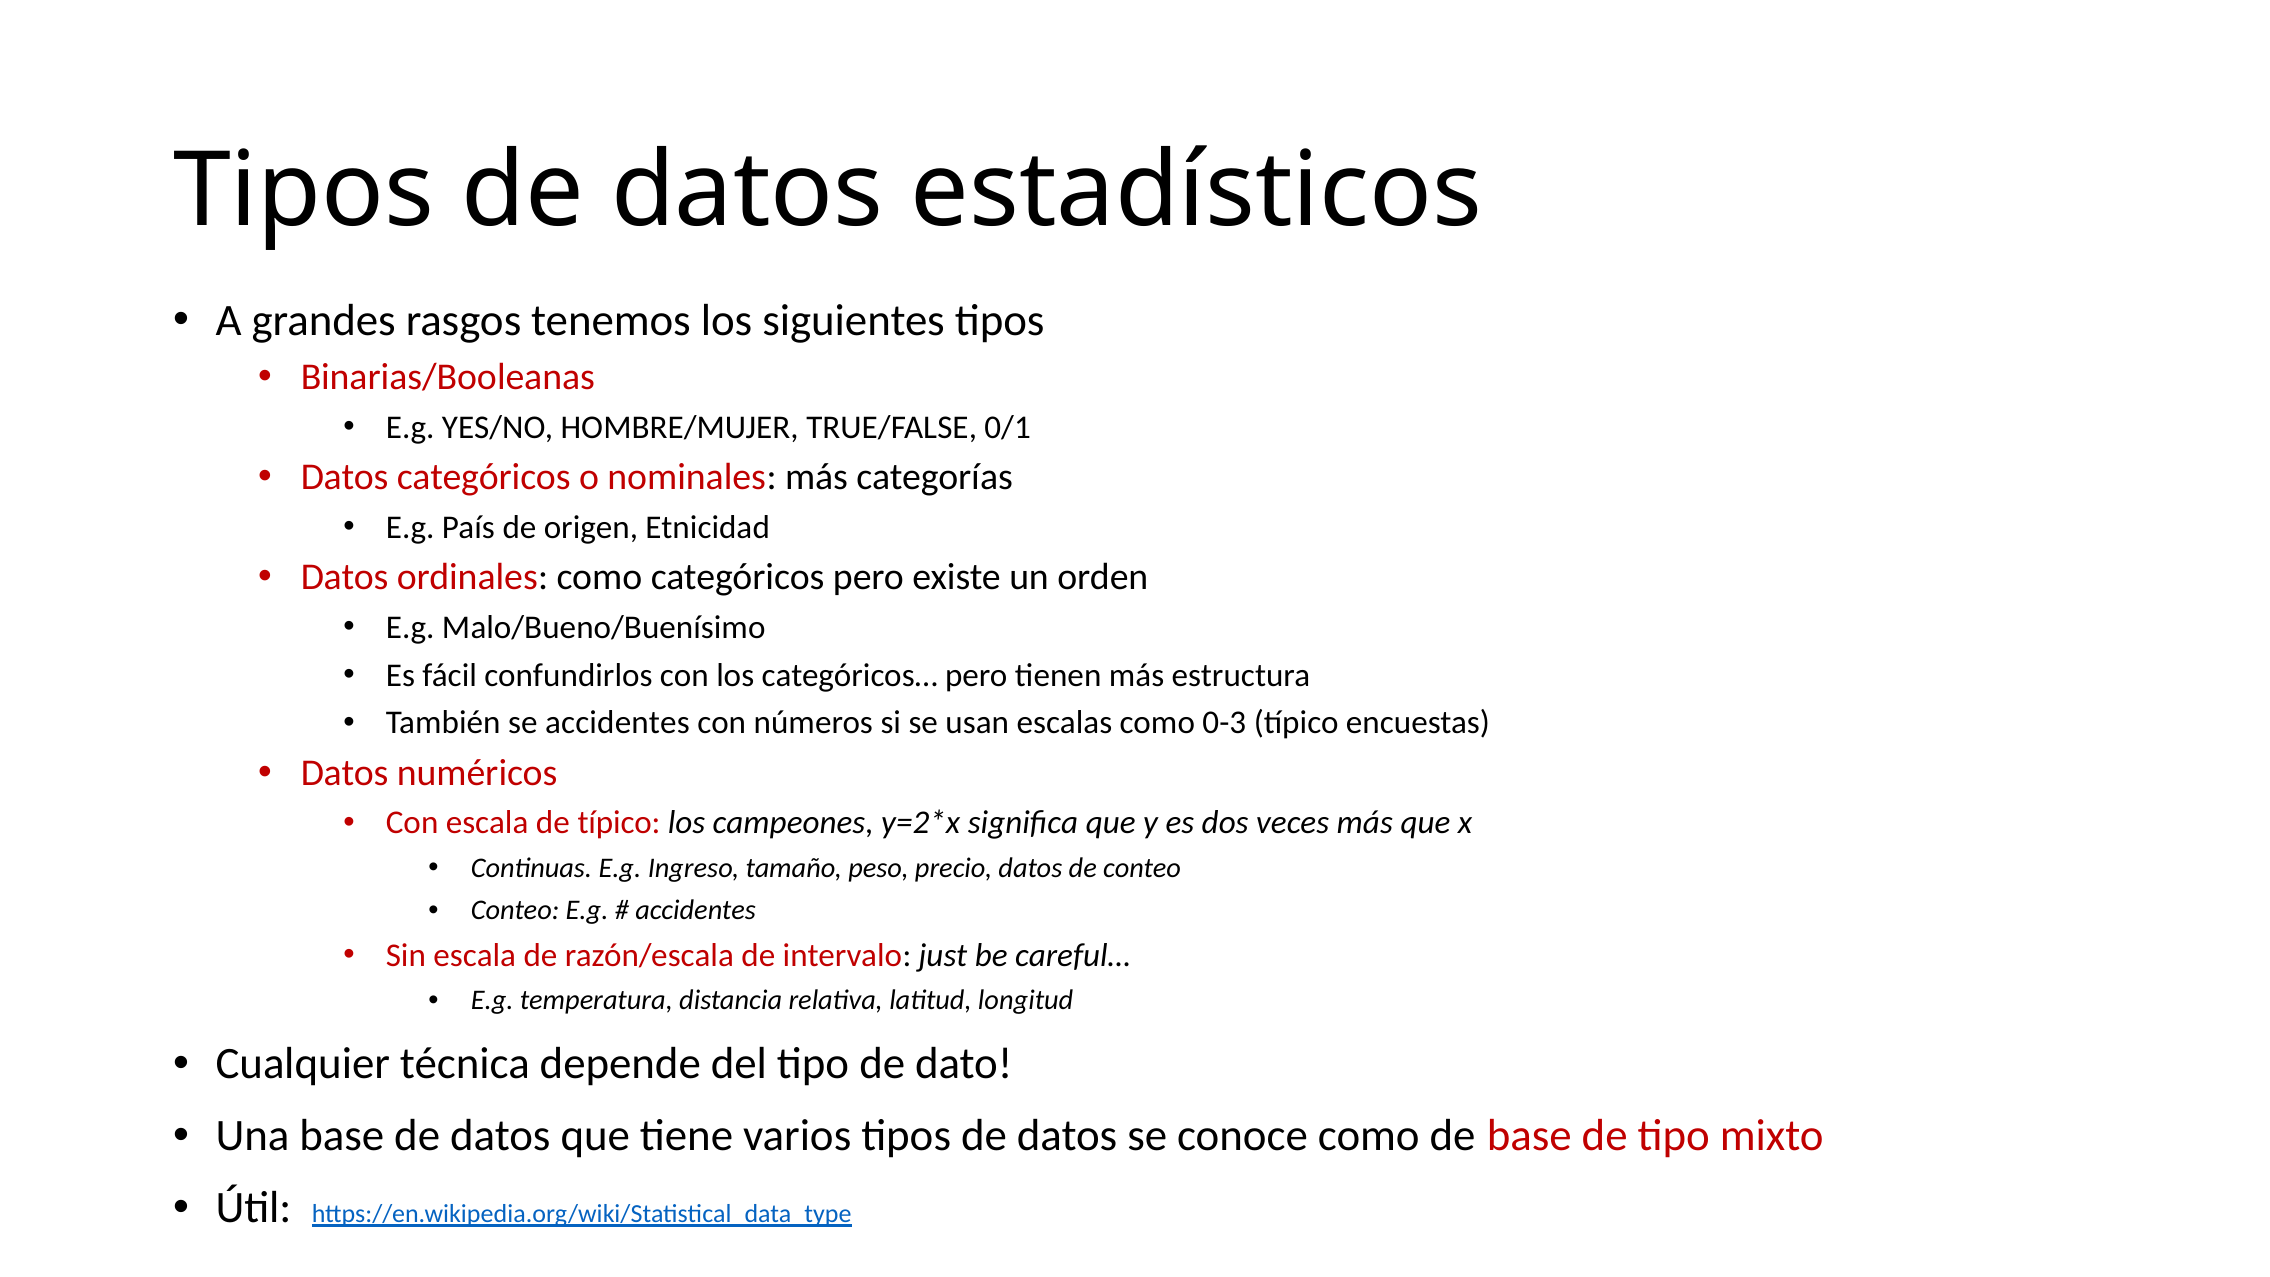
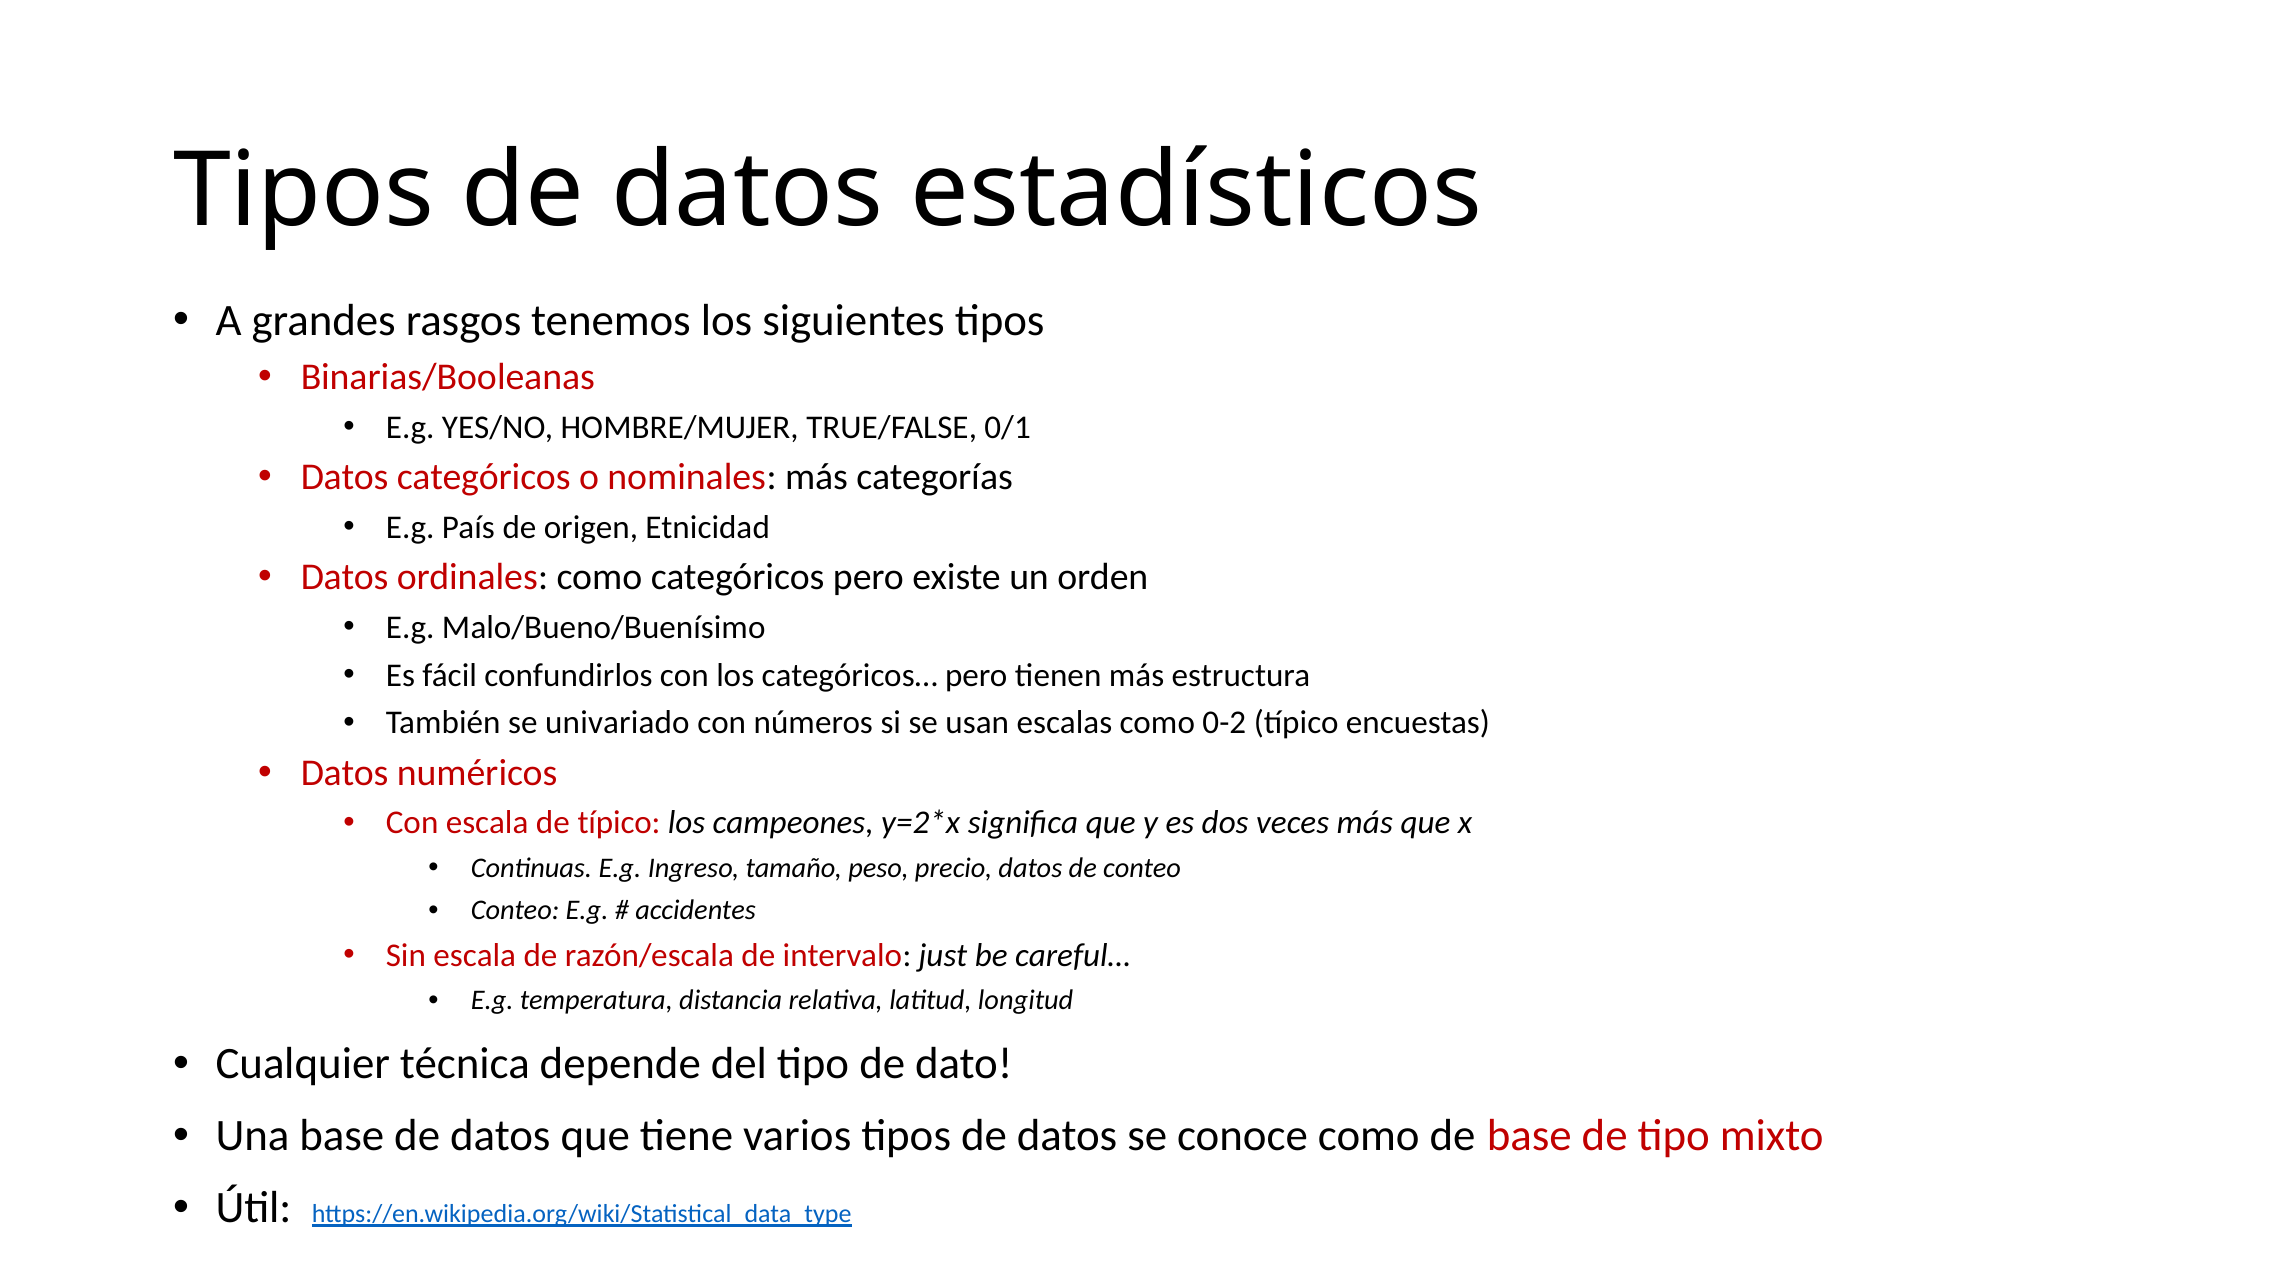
se accidentes: accidentes -> univariado (617, 723)
0-3: 0-3 -> 0-2 (1224, 723)
